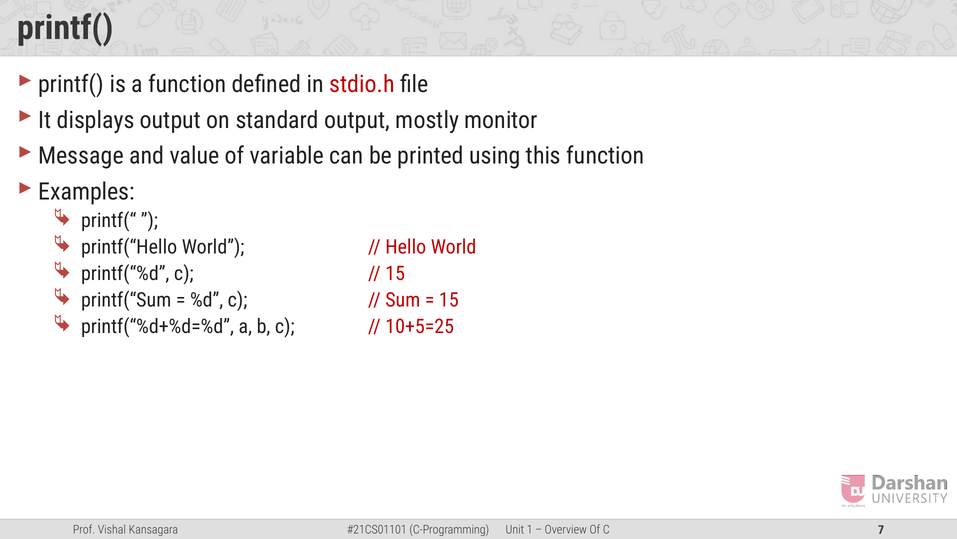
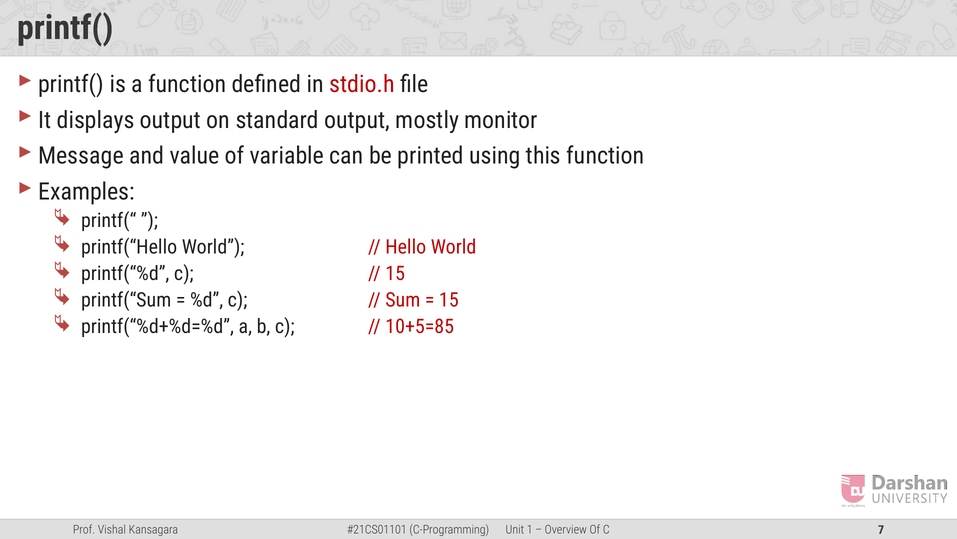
10+5=25: 10+5=25 -> 10+5=85 (420, 326)
